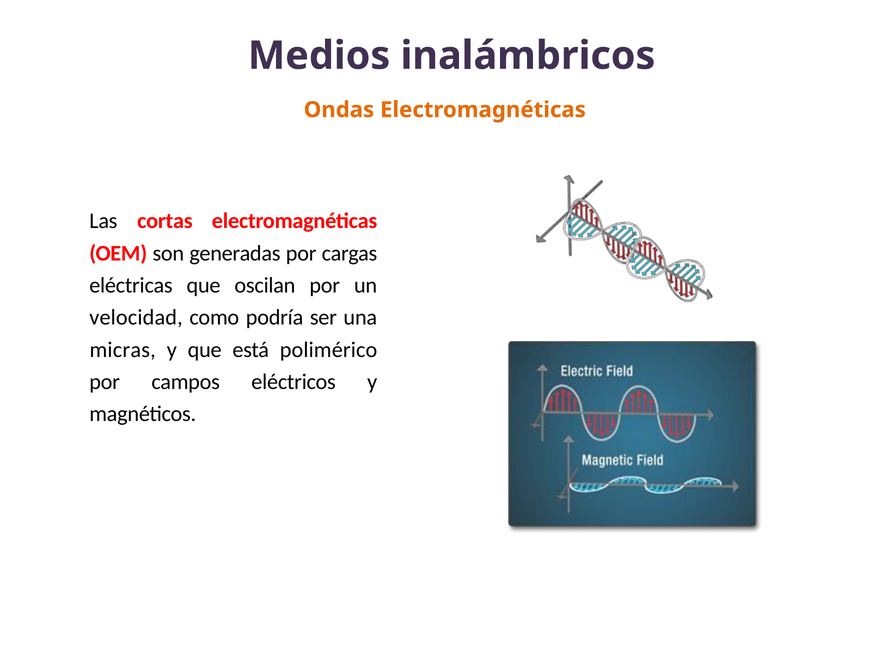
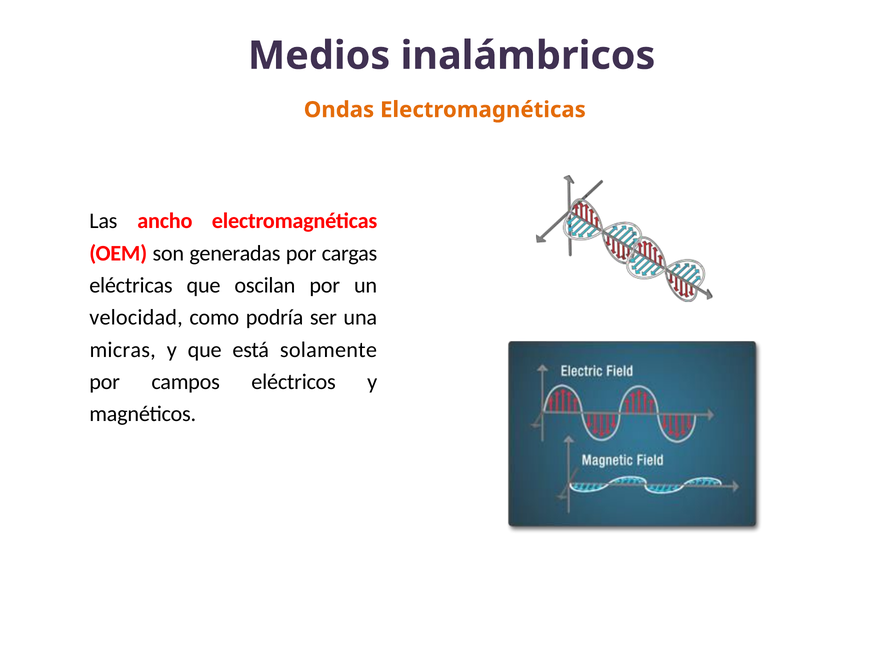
cortas: cortas -> ancho (165, 221)
polimérico: polimérico -> solamente (328, 349)
